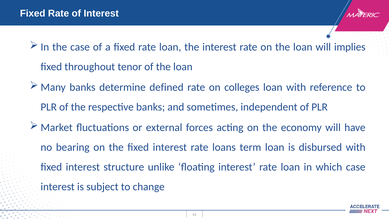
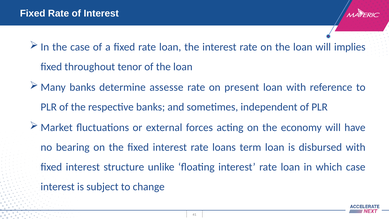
defined: defined -> assesse (166, 87)
colleges: colleges -> present (242, 87)
